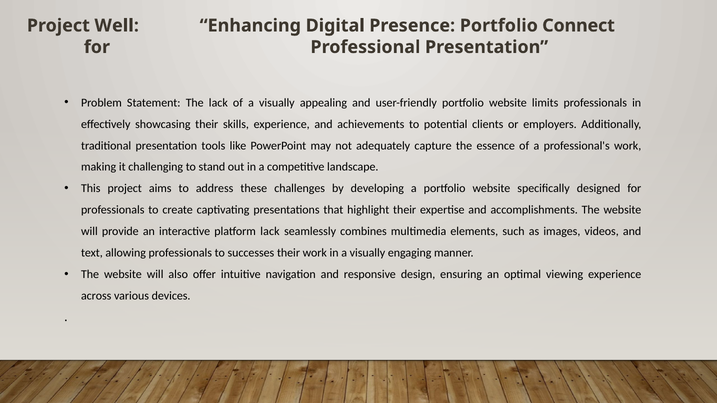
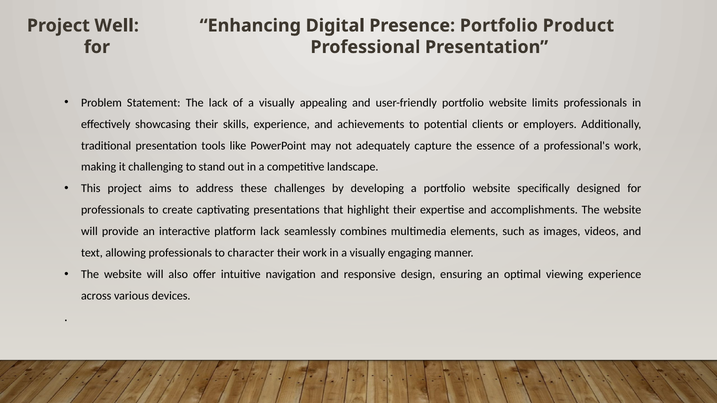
Connect: Connect -> Product (578, 26)
successes: successes -> character (251, 253)
